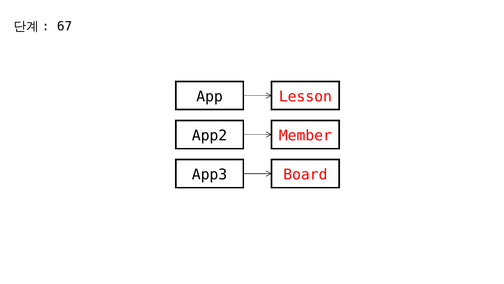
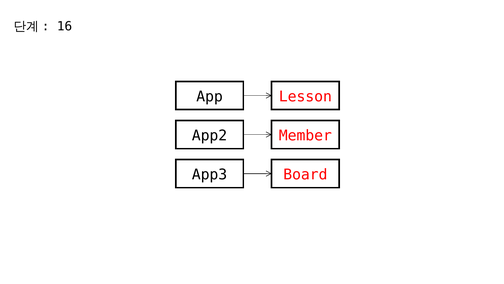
67: 67 -> 16 (65, 26)
